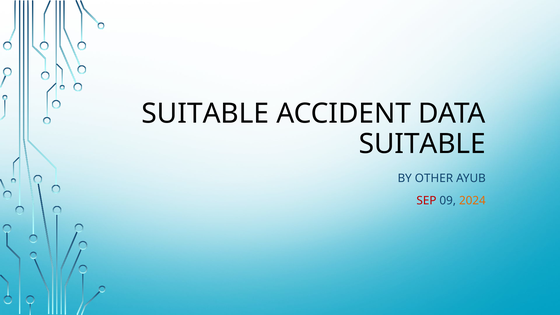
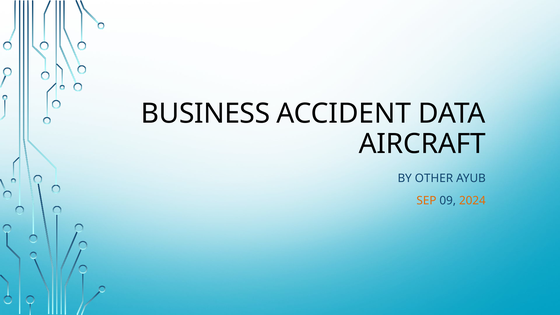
SUITABLE: SUITABLE -> BUSINESS (206, 114)
SUITABLE: SUITABLE -> AIRCRAFT (422, 144)
SEP colour: red -> orange (426, 201)
